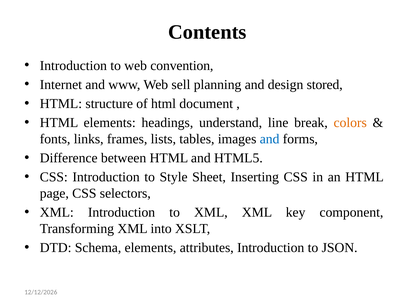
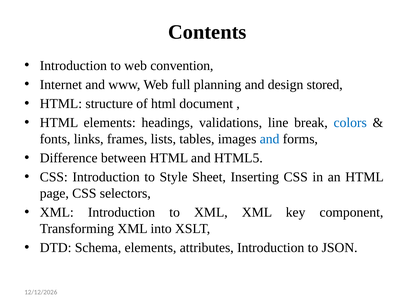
sell: sell -> full (181, 85)
understand: understand -> validations (231, 123)
colors colour: orange -> blue (350, 123)
